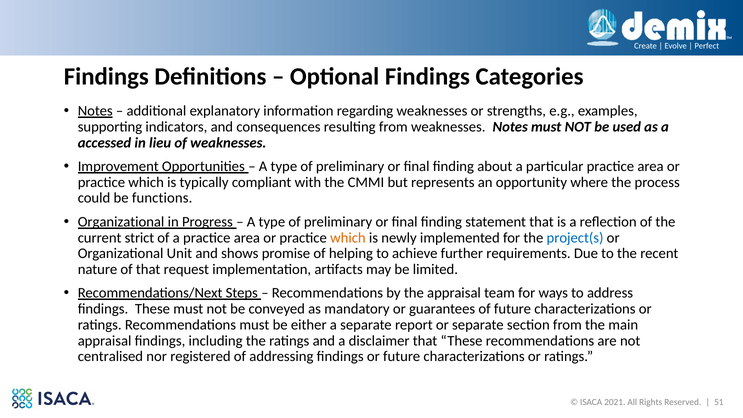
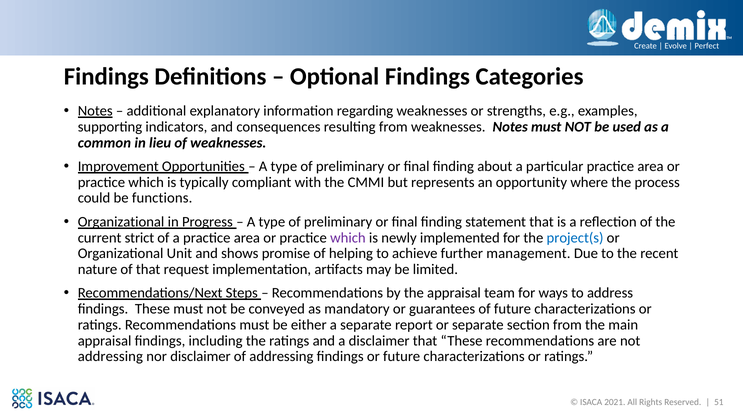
accessed: accessed -> common (104, 143)
which colour: orange -> purple (348, 238)
requirements: requirements -> management (528, 254)
centralised: centralised -> addressing (110, 357)
nor registered: registered -> disclaimer (200, 357)
